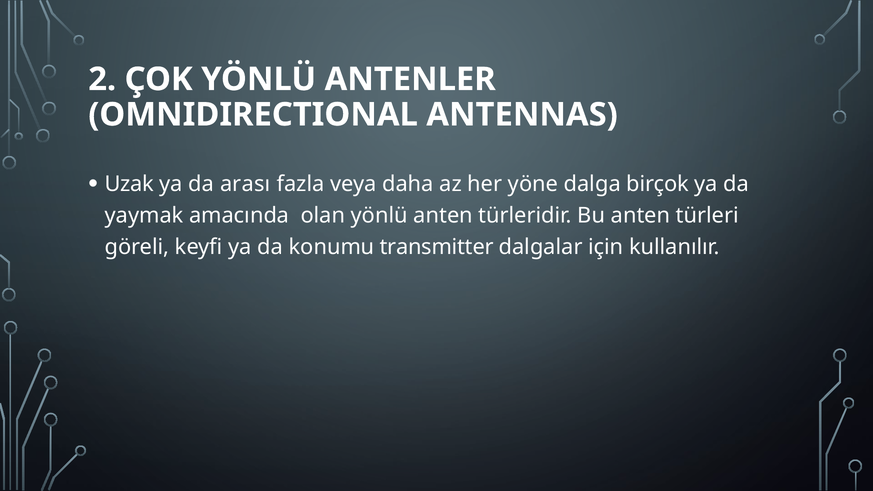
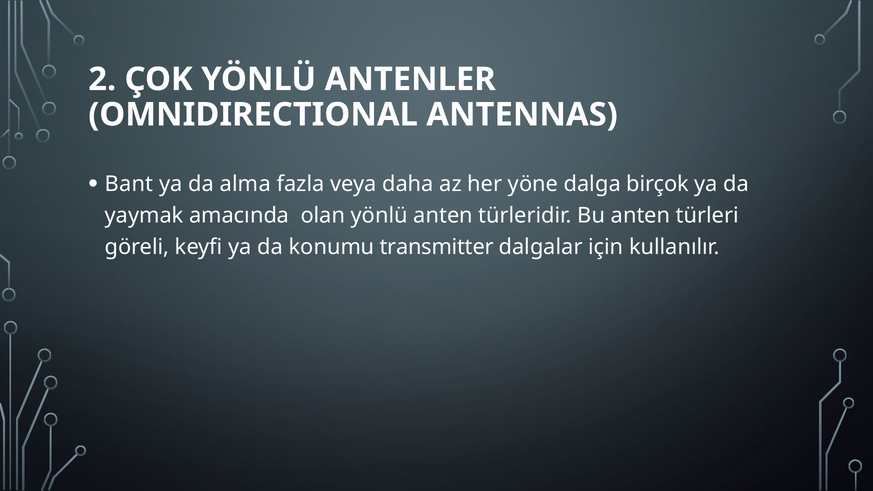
Uzak: Uzak -> Bant (129, 184)
arası: arası -> alma (245, 184)
